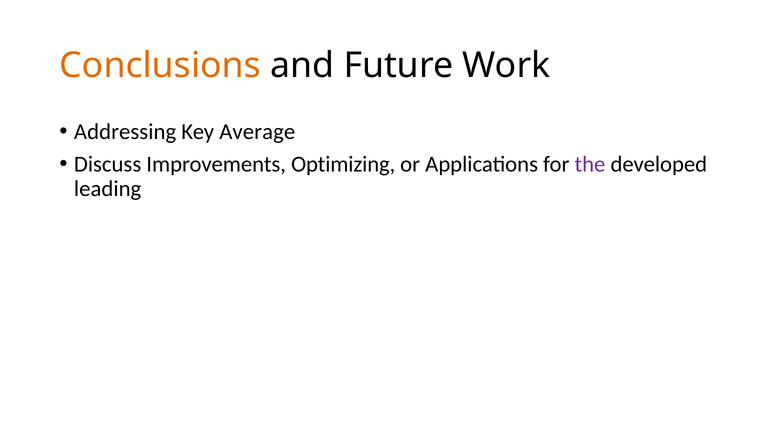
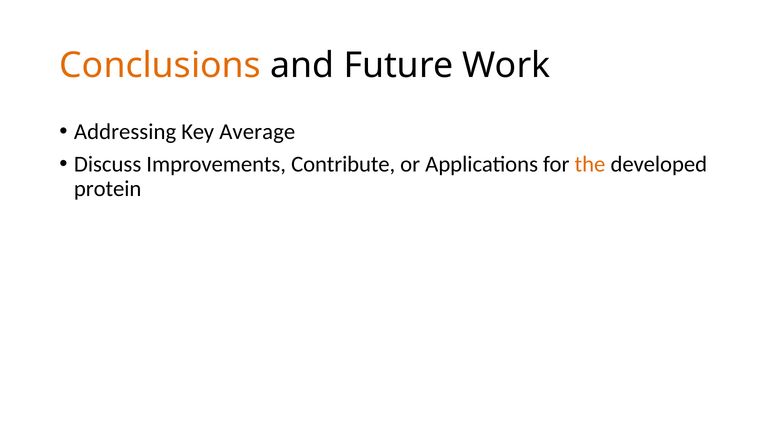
Optimizing: Optimizing -> Contribute (343, 164)
the colour: purple -> orange (590, 164)
leading: leading -> protein (108, 189)
